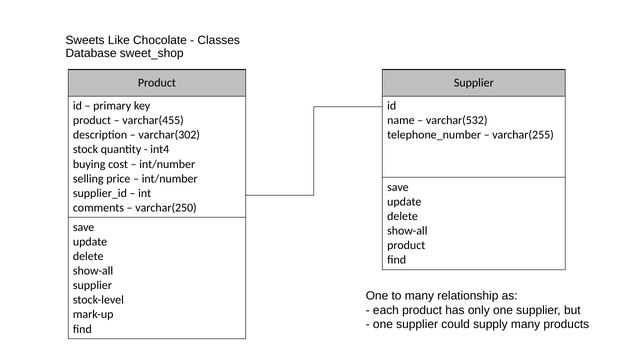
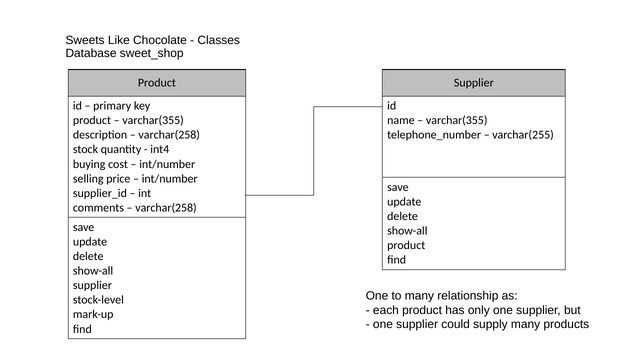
varchar(455: varchar(455 -> varchar(355 (153, 121)
varchar(532: varchar(532 -> varchar(355 (457, 121)
varchar(302: varchar(302 -> varchar(258 (169, 135)
varchar(250: varchar(250 -> varchar(258 (166, 208)
